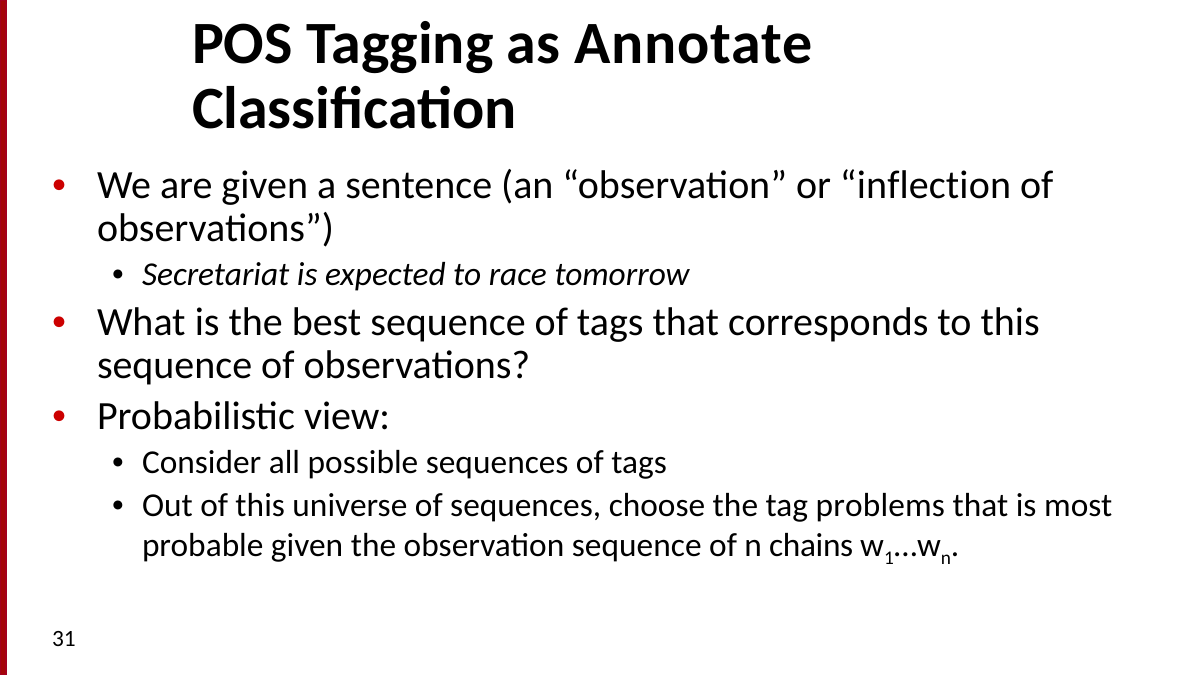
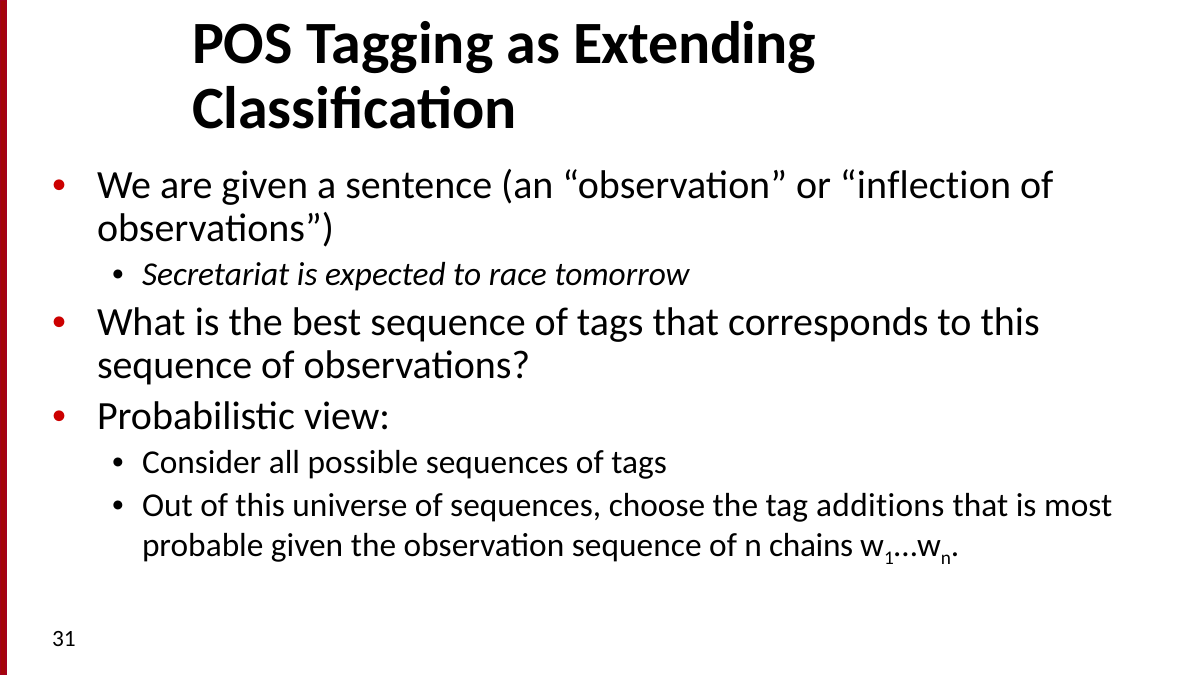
Annotate: Annotate -> Extending (695, 44)
problems: problems -> additions (880, 505)
